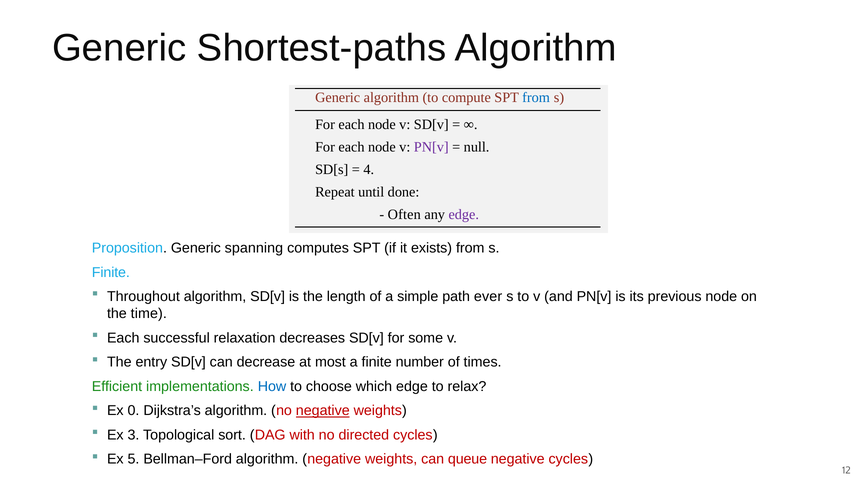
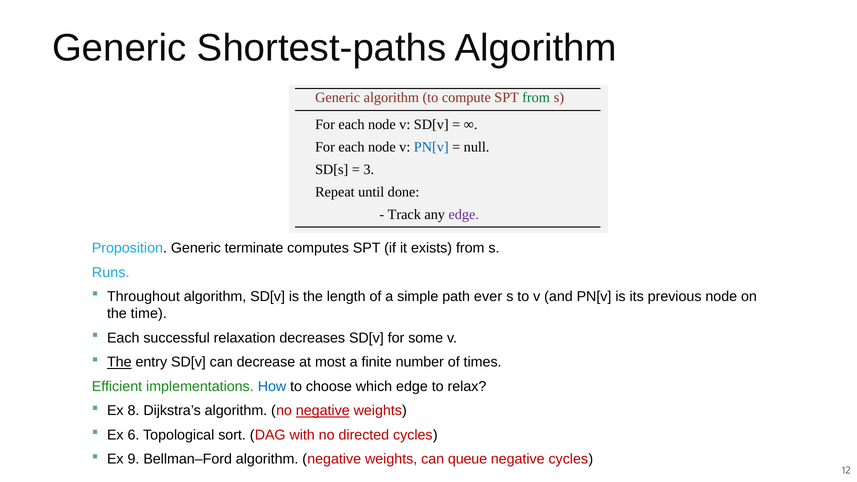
from colour: blue -> green (536, 98)
PN[v colour: purple -> blue (431, 147)
4: 4 -> 3 (369, 169)
Often: Often -> Track (404, 214)
spanning: spanning -> terminate (254, 248)
Finite: Finite -> Runs (111, 272)
The underline: none -> present (119, 362)
0: 0 -> 8 (134, 411)
3: 3 -> 6 (134, 435)
5: 5 -> 9 (134, 459)
